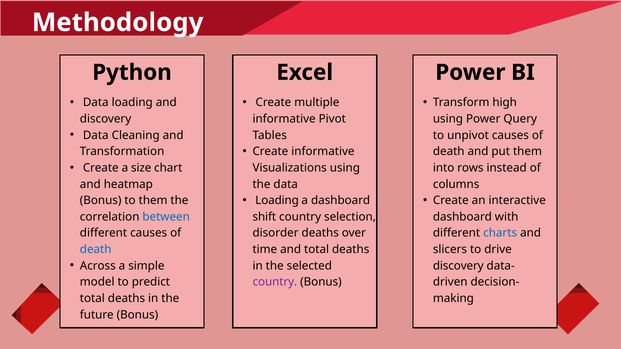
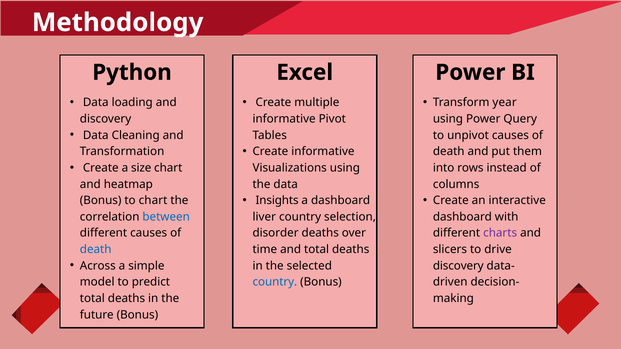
high: high -> year (505, 103)
Loading: Loading -> Insights (277, 201)
to them: them -> chart (153, 201)
shift: shift -> liver (264, 217)
charts colour: blue -> purple (500, 233)
country colour: purple -> blue (275, 282)
